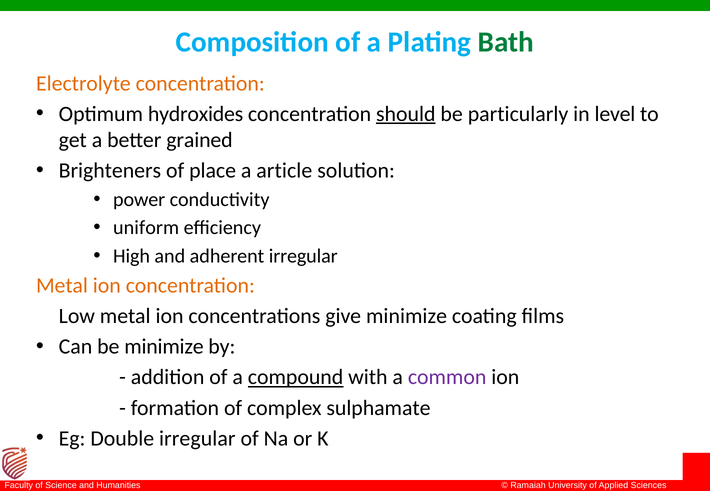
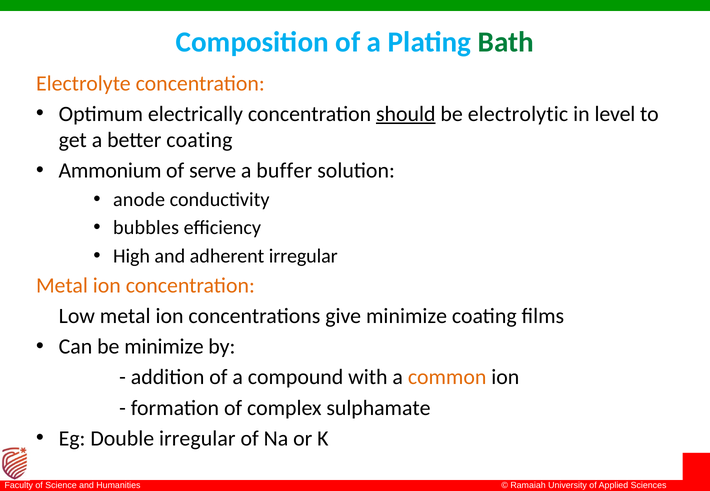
hydroxides: hydroxides -> electrically (195, 114)
particularly: particularly -> electrolytic (518, 114)
better grained: grained -> coating (199, 140)
Brighteners: Brighteners -> Ammonium (110, 171)
place: place -> serve (213, 171)
article: article -> buffer (284, 171)
power: power -> anode (139, 200)
uniform: uniform -> bubbles (146, 228)
compound underline: present -> none (296, 378)
common colour: purple -> orange (447, 378)
